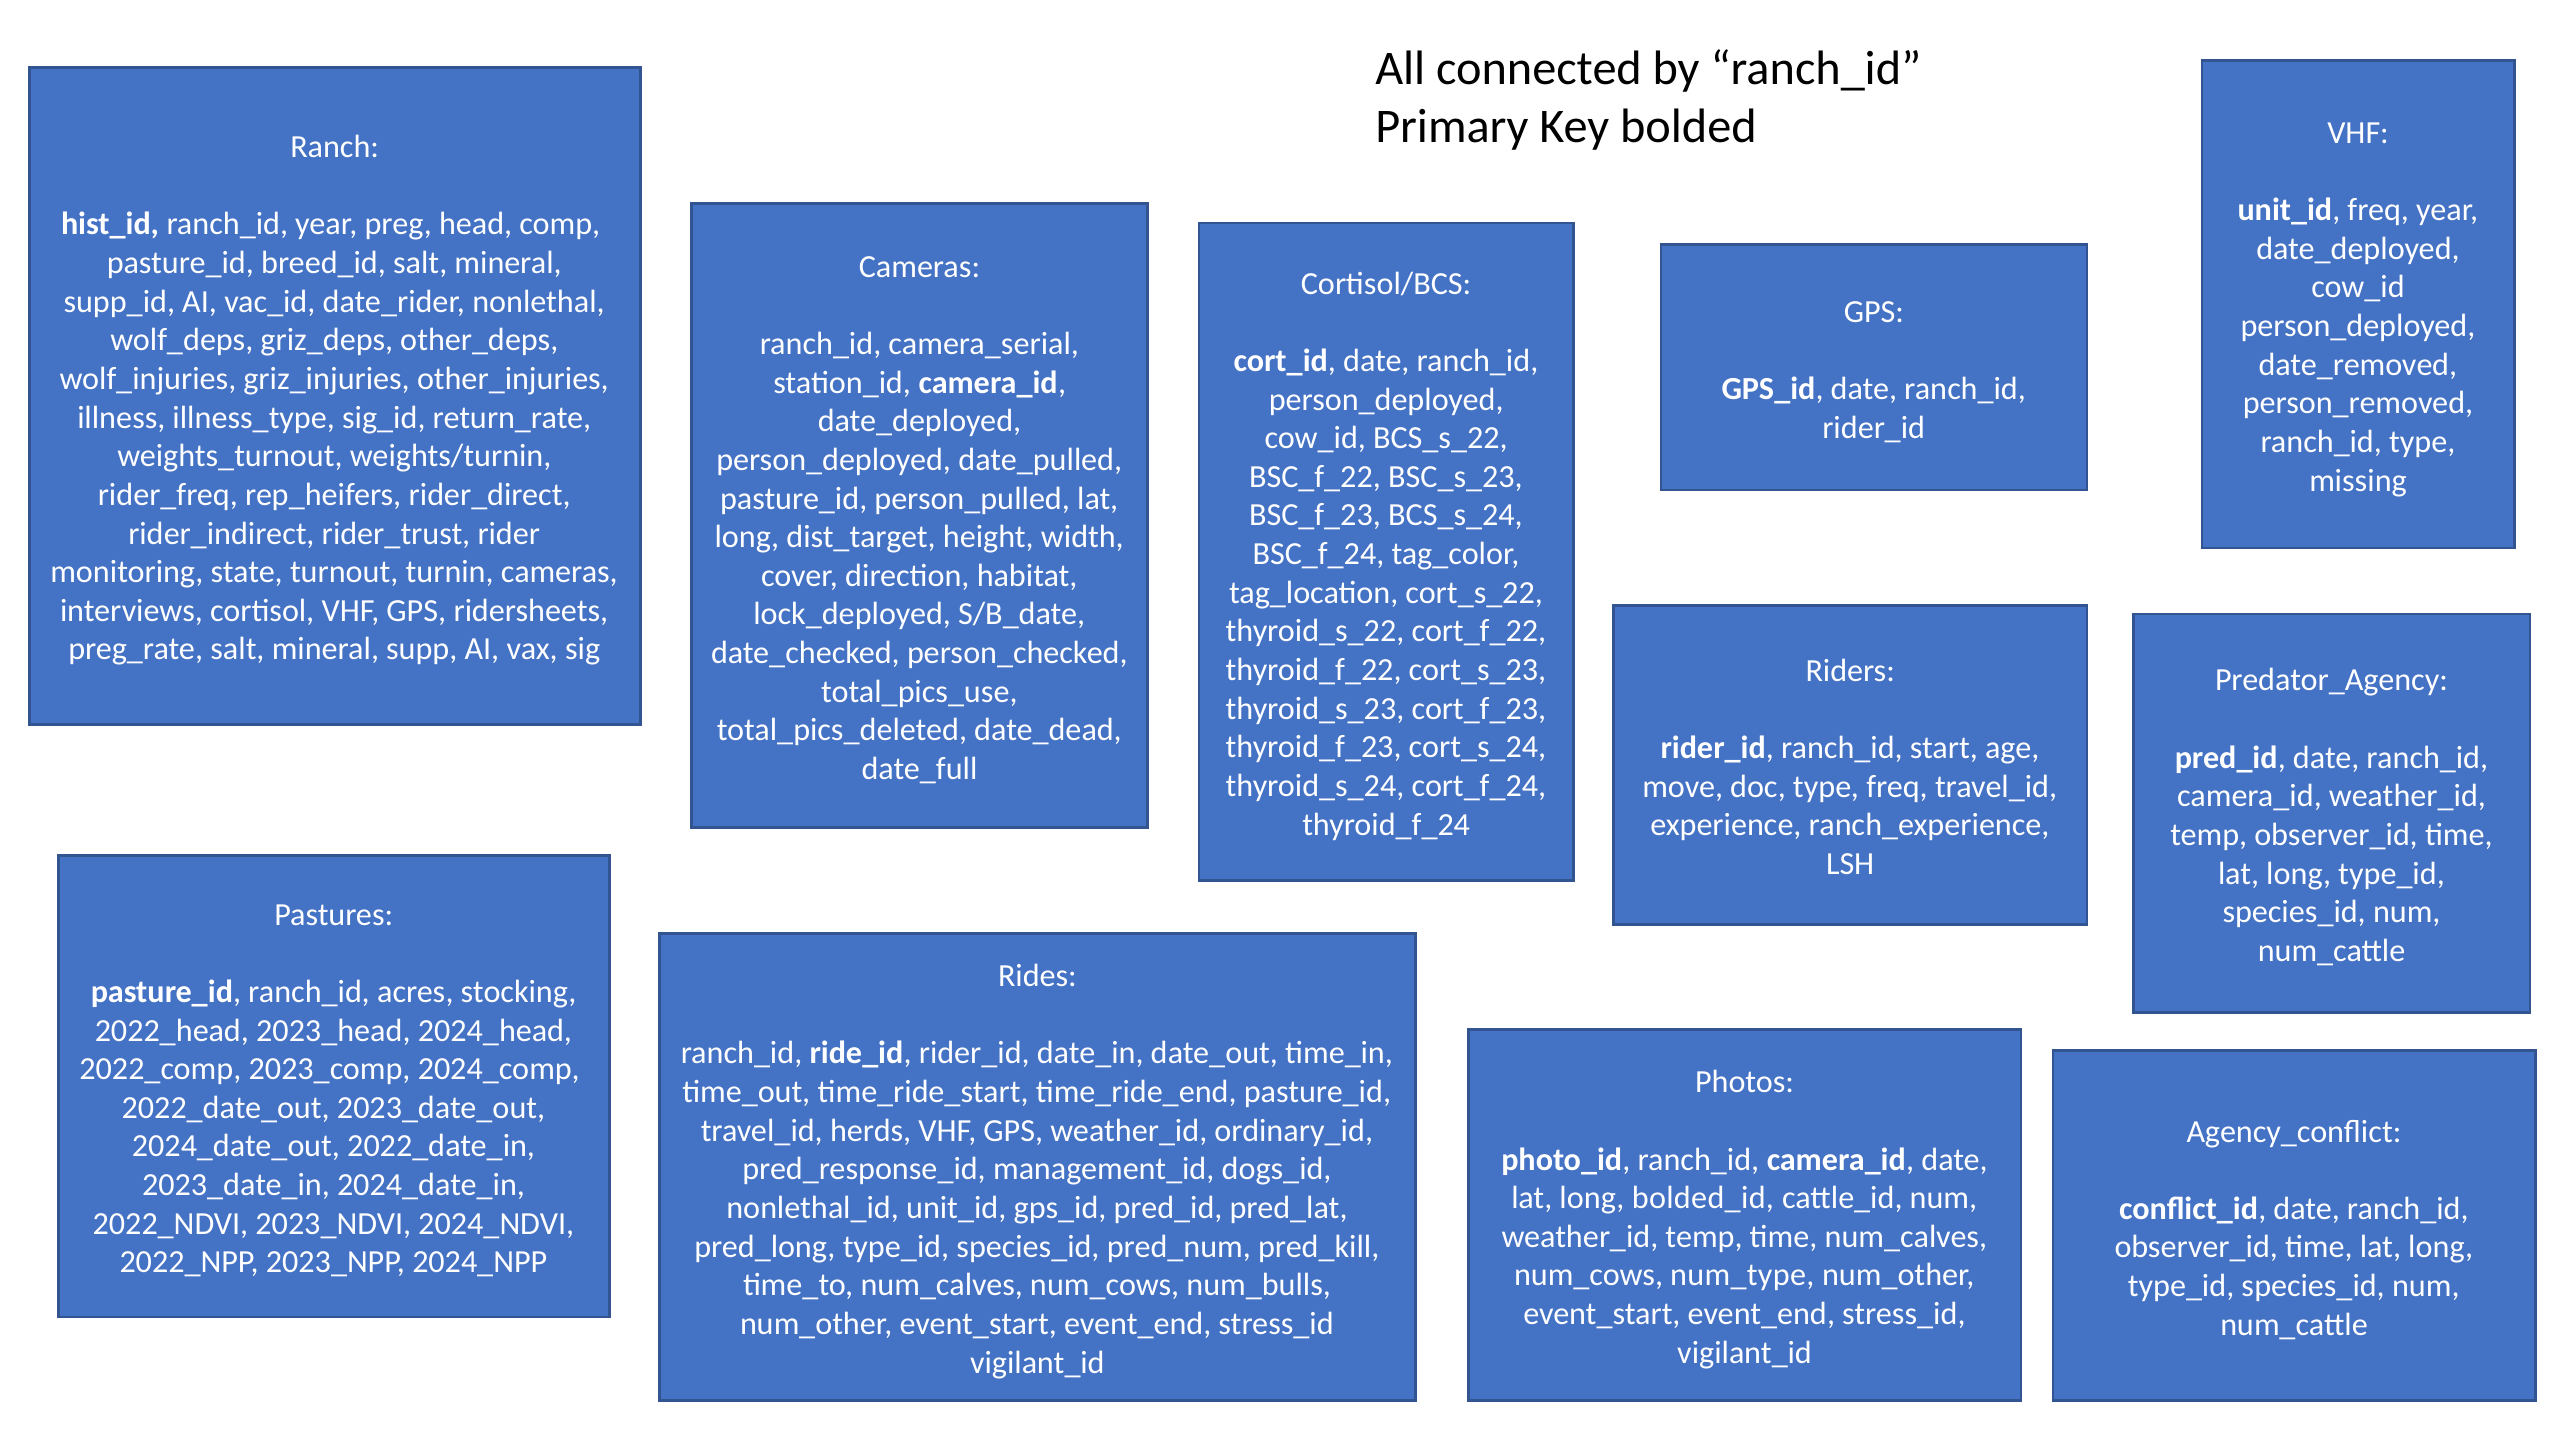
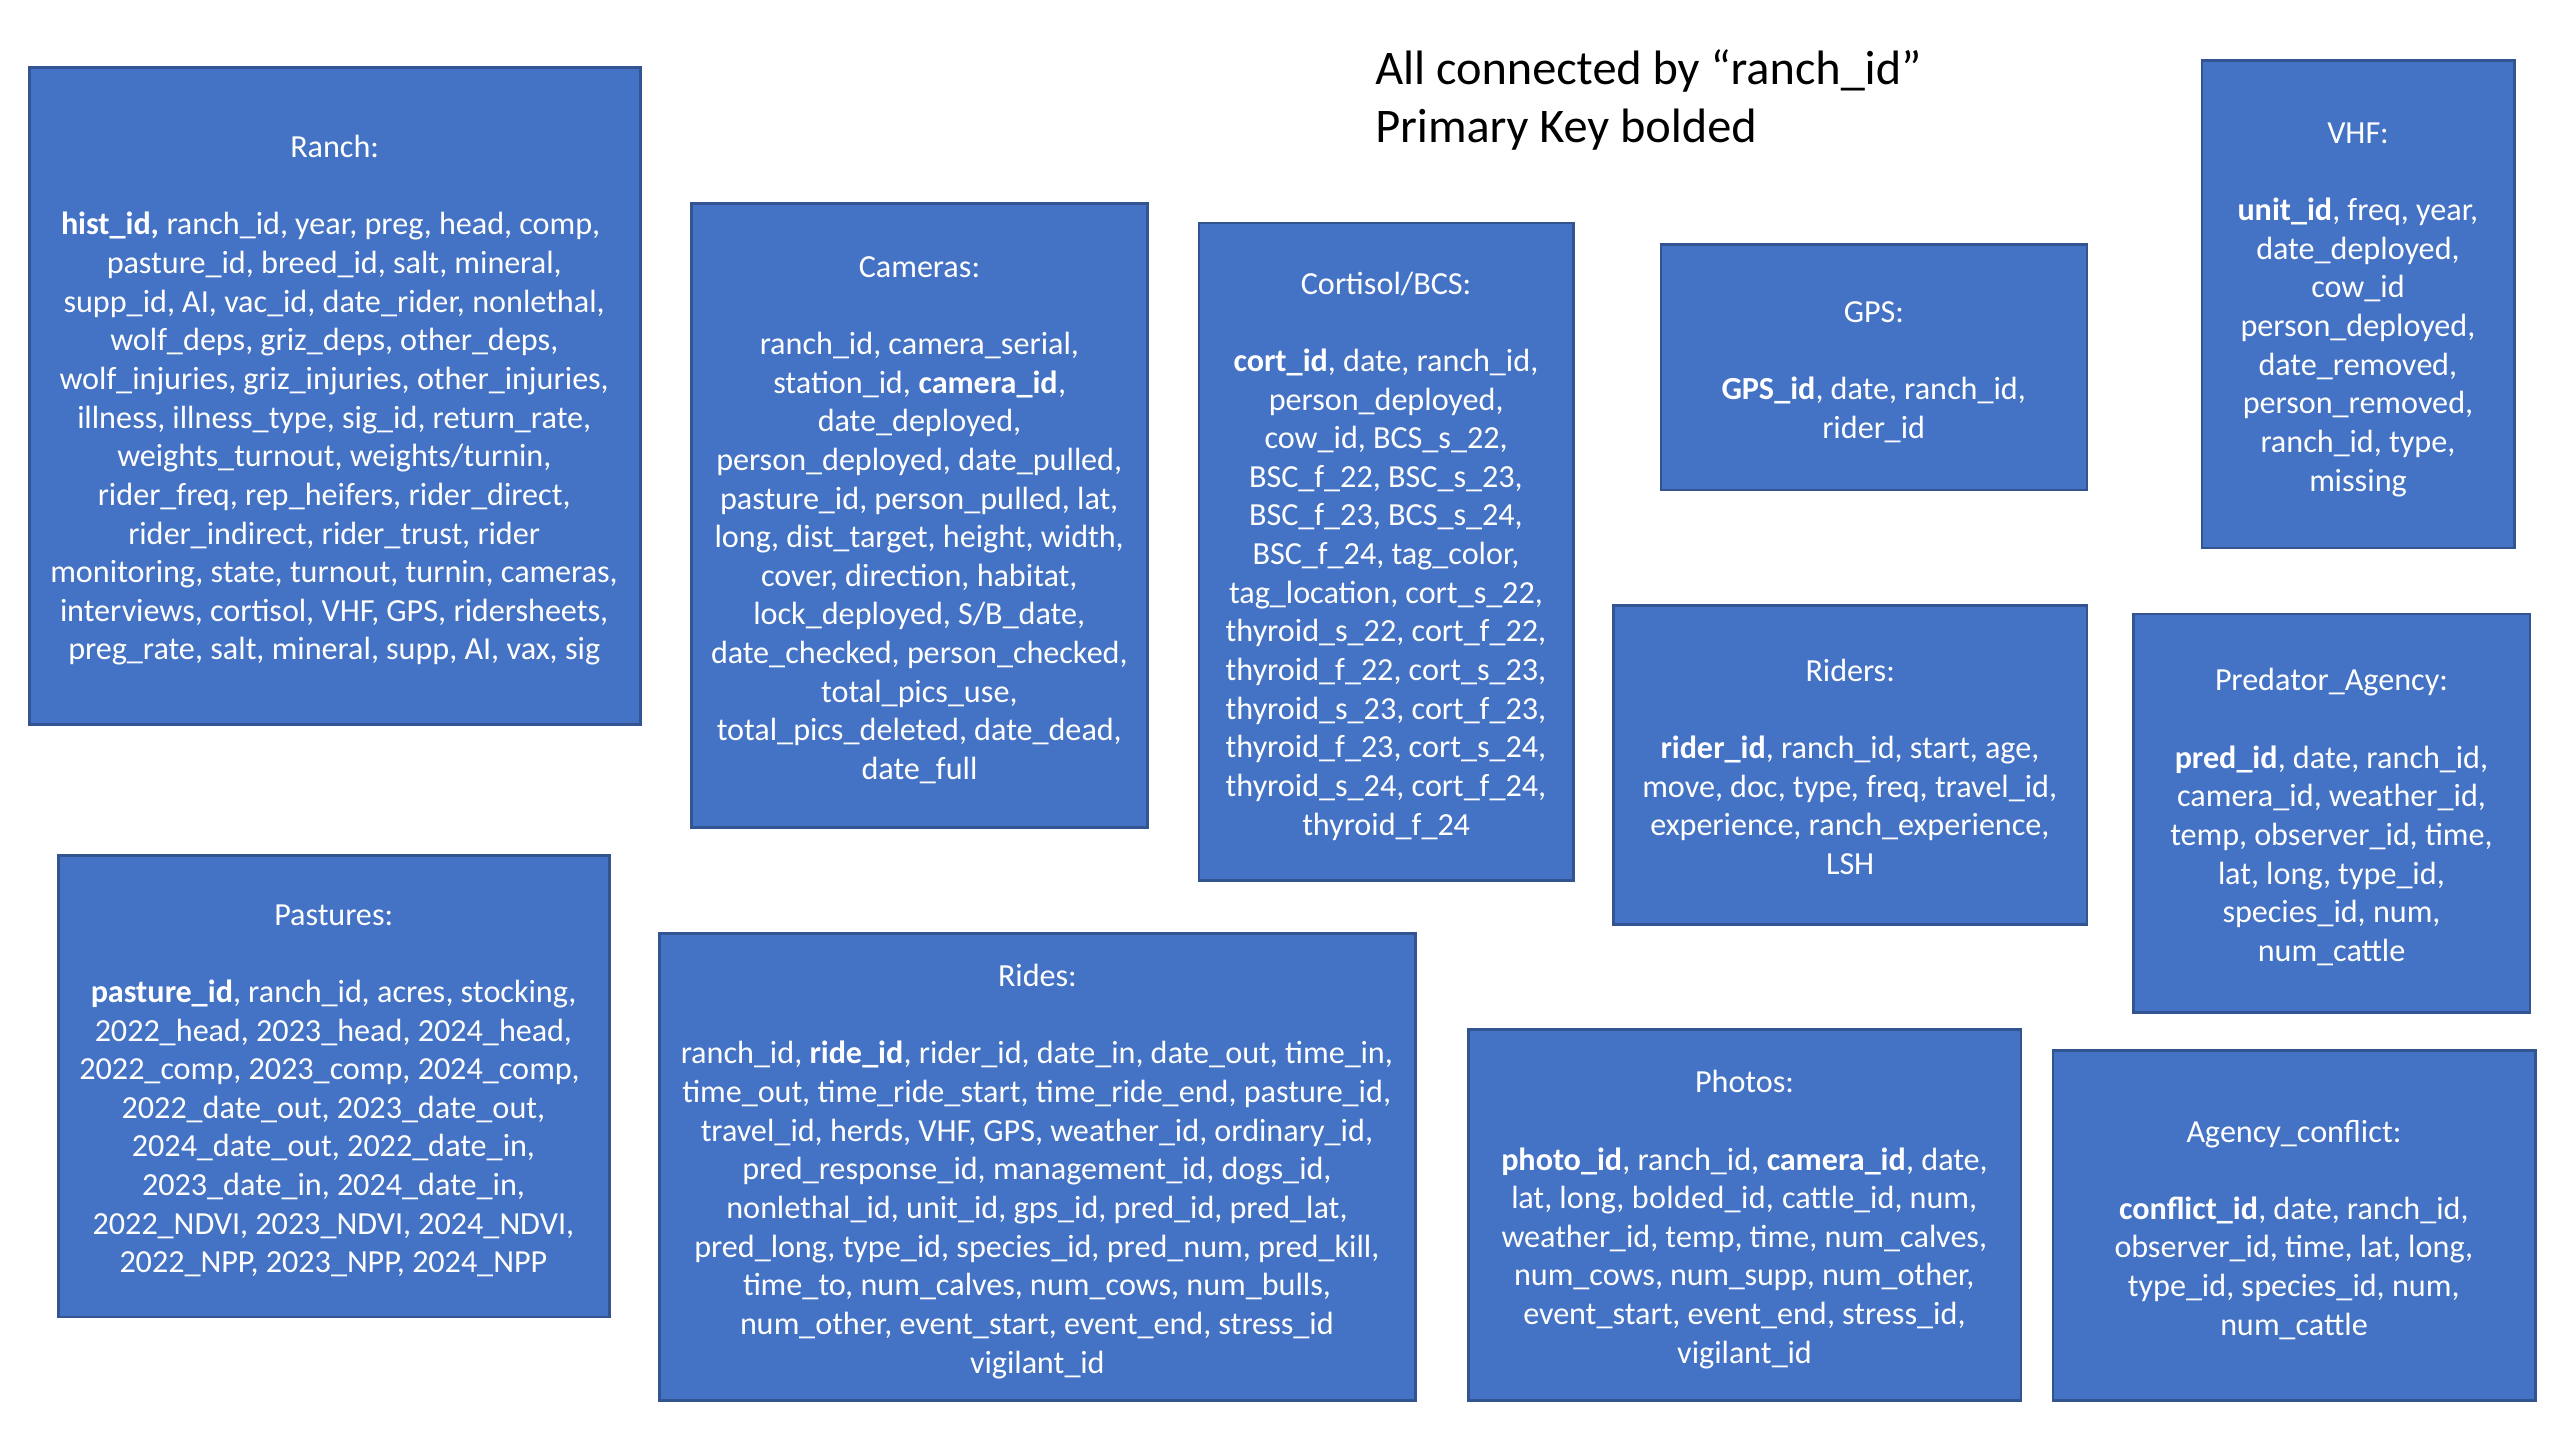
num_type: num_type -> num_supp (1743, 1275)
